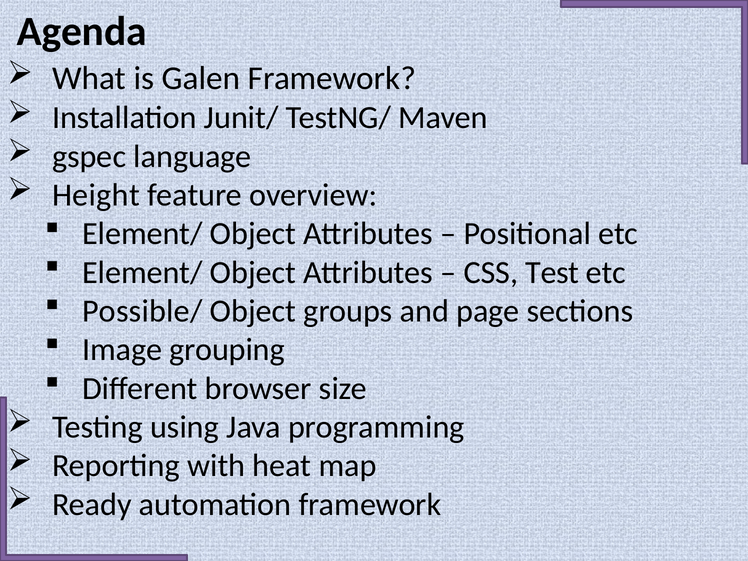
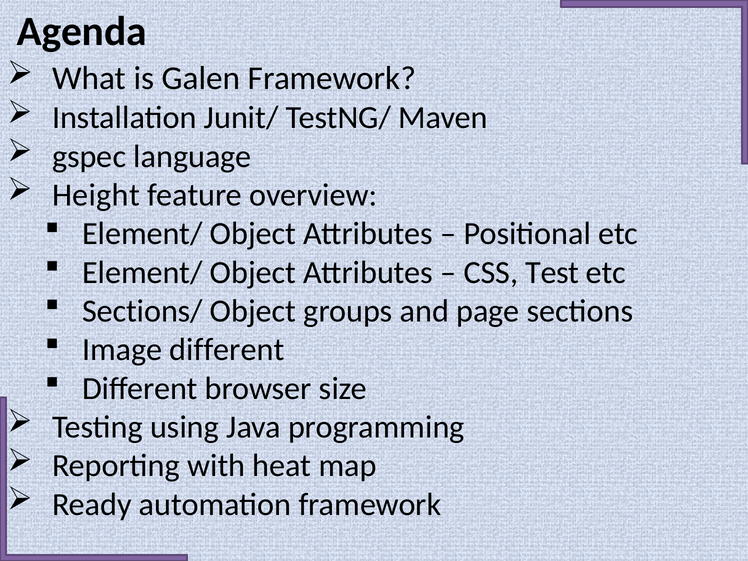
Possible/: Possible/ -> Sections/ (142, 311)
Image grouping: grouping -> different (227, 350)
